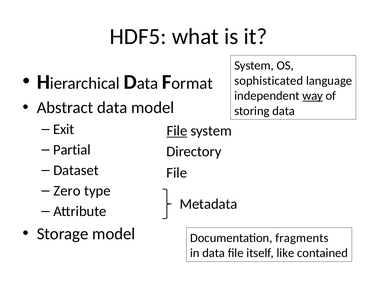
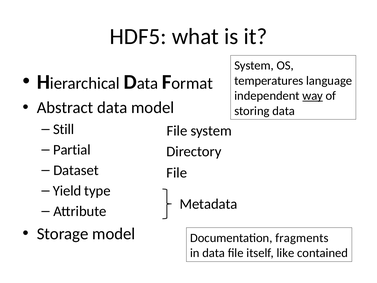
sophisticated: sophisticated -> temperatures (269, 81)
Exit: Exit -> Still (64, 129)
File underline: present -> none (177, 131)
Zero: Zero -> Yield (67, 191)
